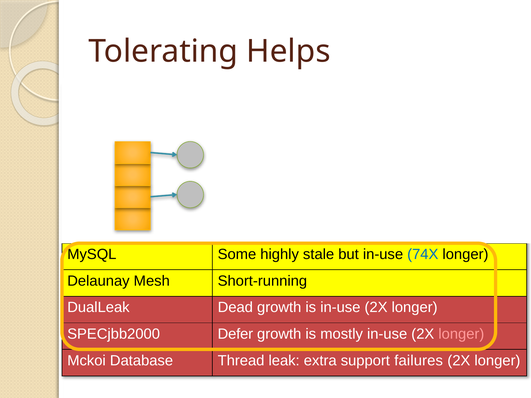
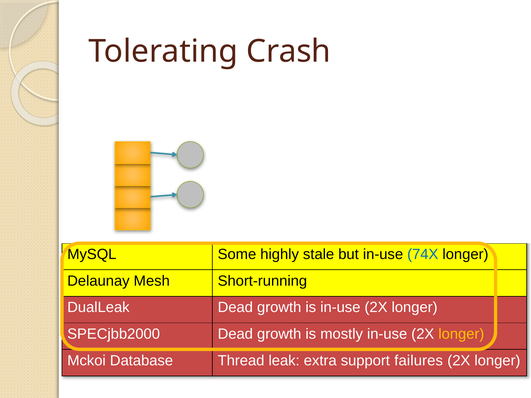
Tolerating Helps: Helps -> Crash (289, 51)
SPECjbb2000 Defer: Defer -> Dead (235, 334)
longer colour: pink -> yellow (461, 334)
